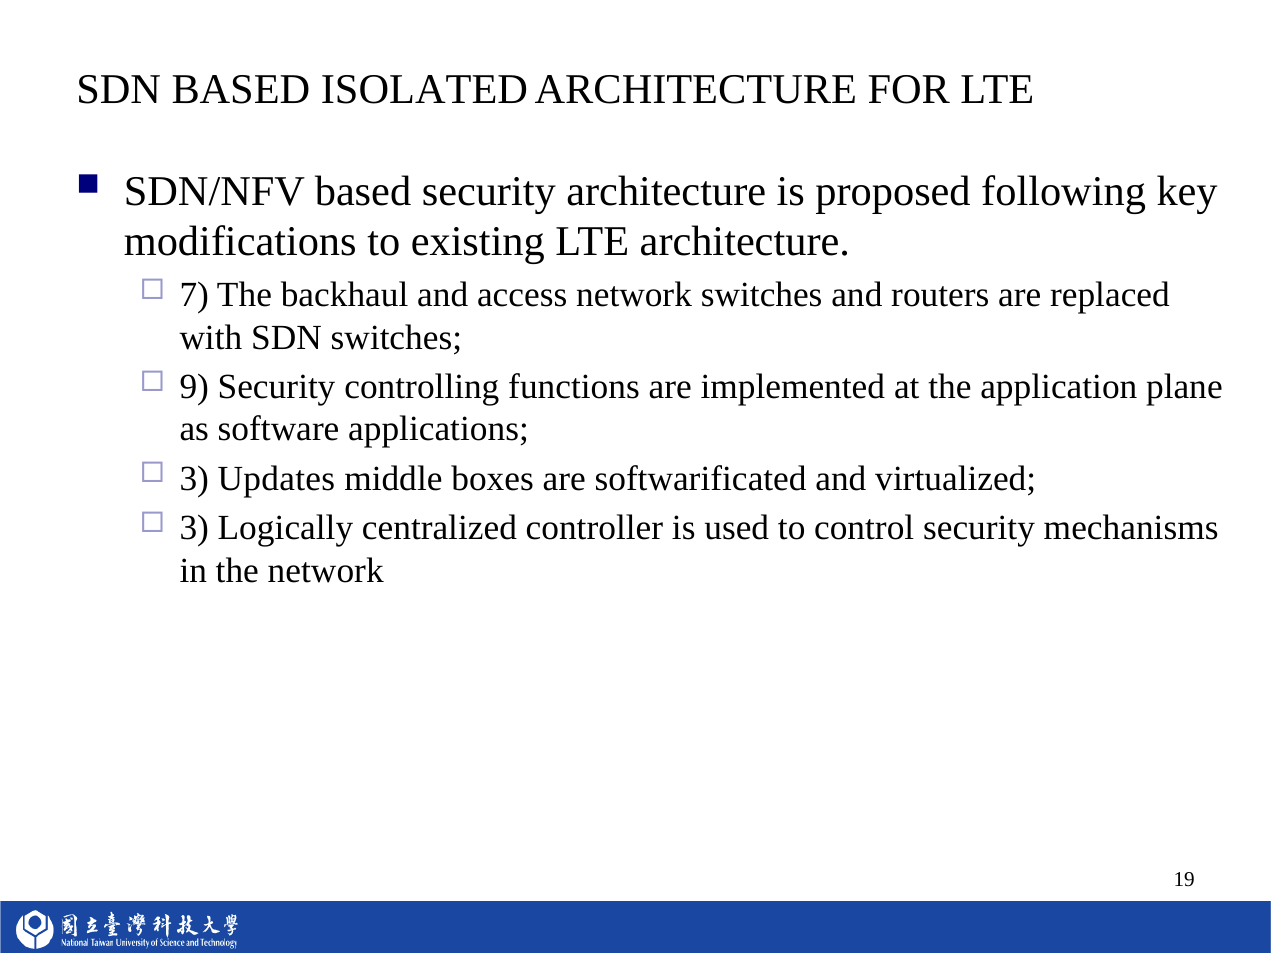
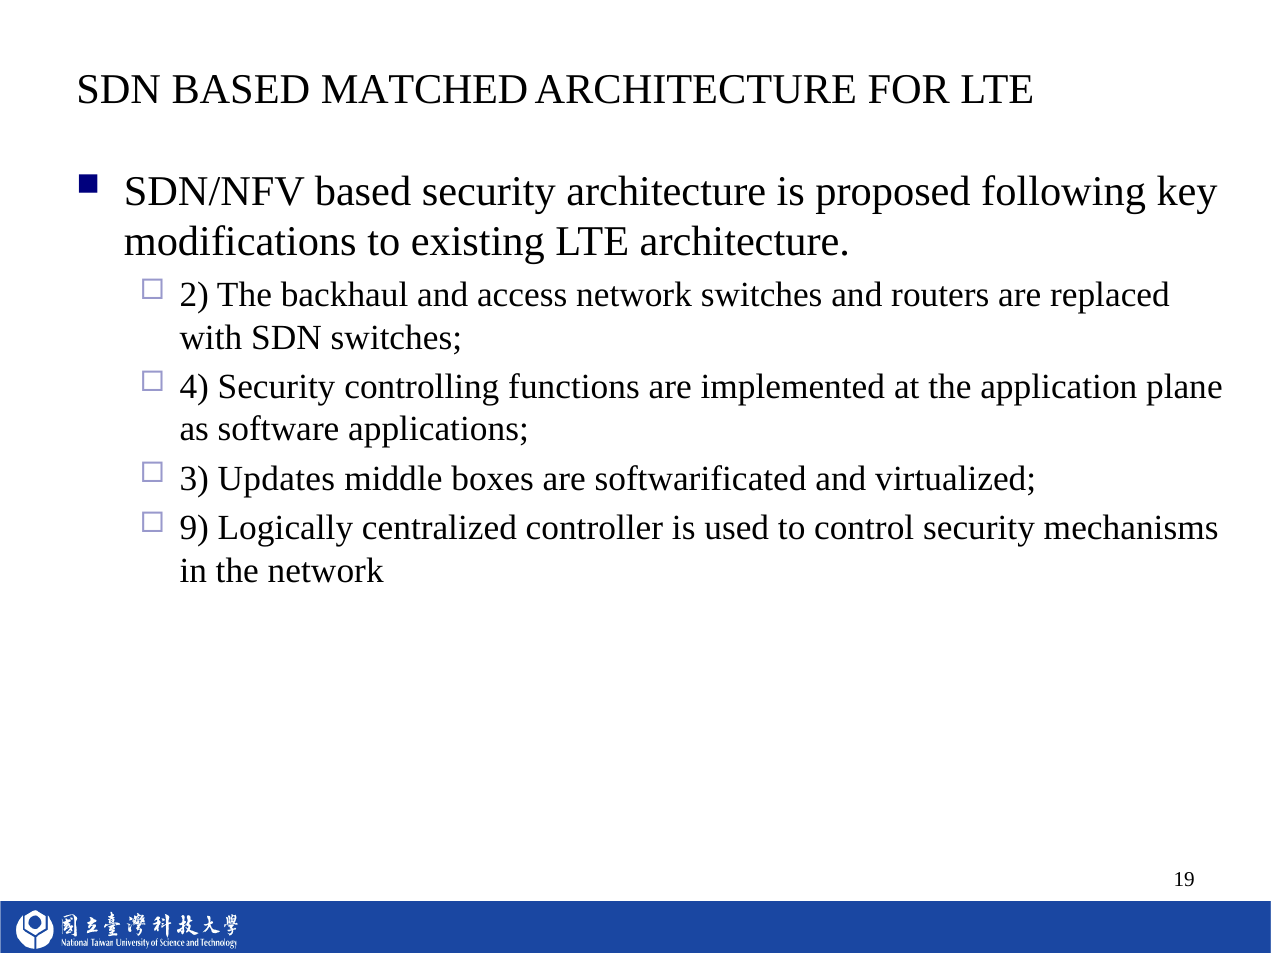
ISOLATED: ISOLATED -> MATCHED (425, 89)
7: 7 -> 2 (194, 295)
9: 9 -> 4 (194, 387)
3: 3 -> 9 (194, 528)
